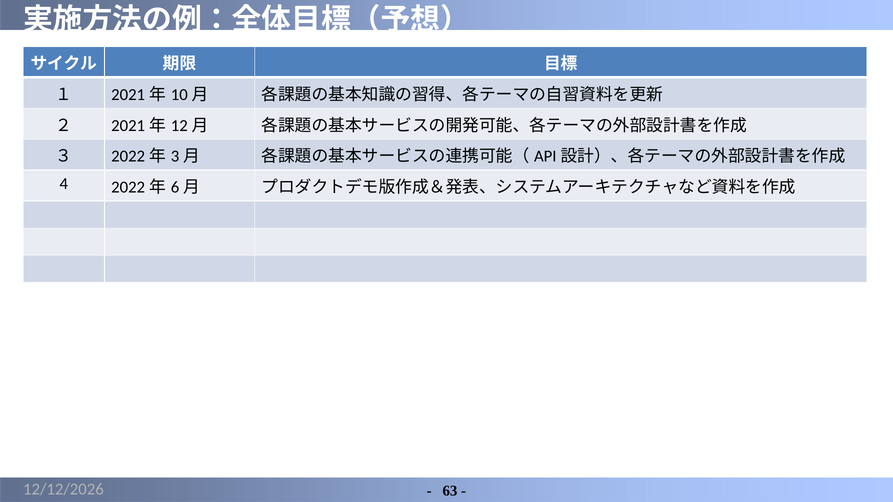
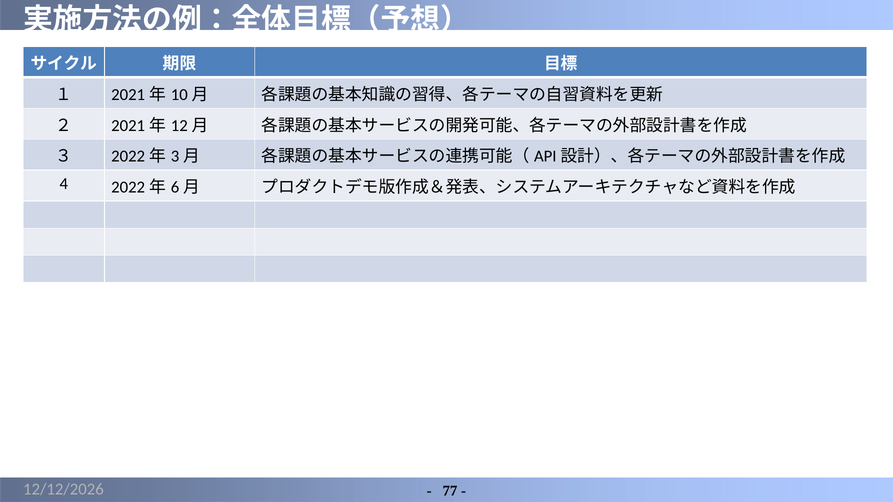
63: 63 -> 77 (450, 491)
